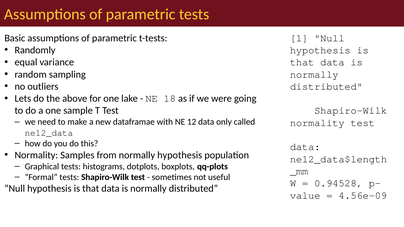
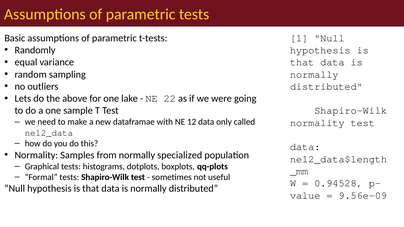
18: 18 -> 22 (170, 99)
normally hypothesis: hypothesis -> specialized (180, 155)
4.56e-09: 4.56e-09 -> 9.56e-09 (363, 196)
